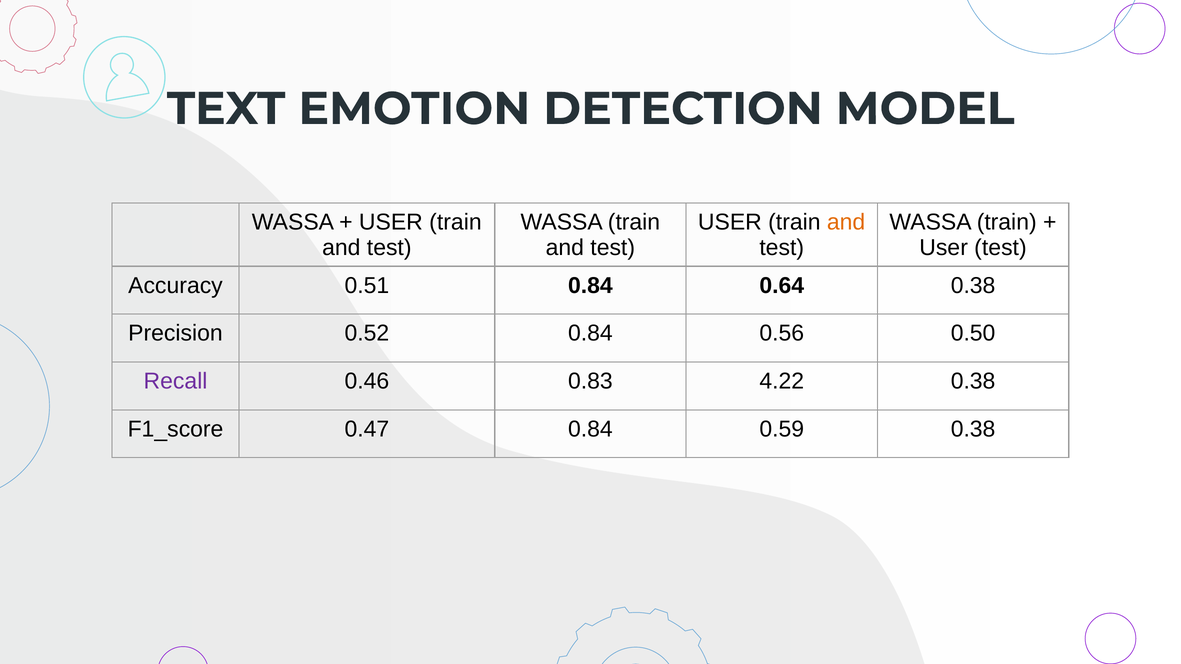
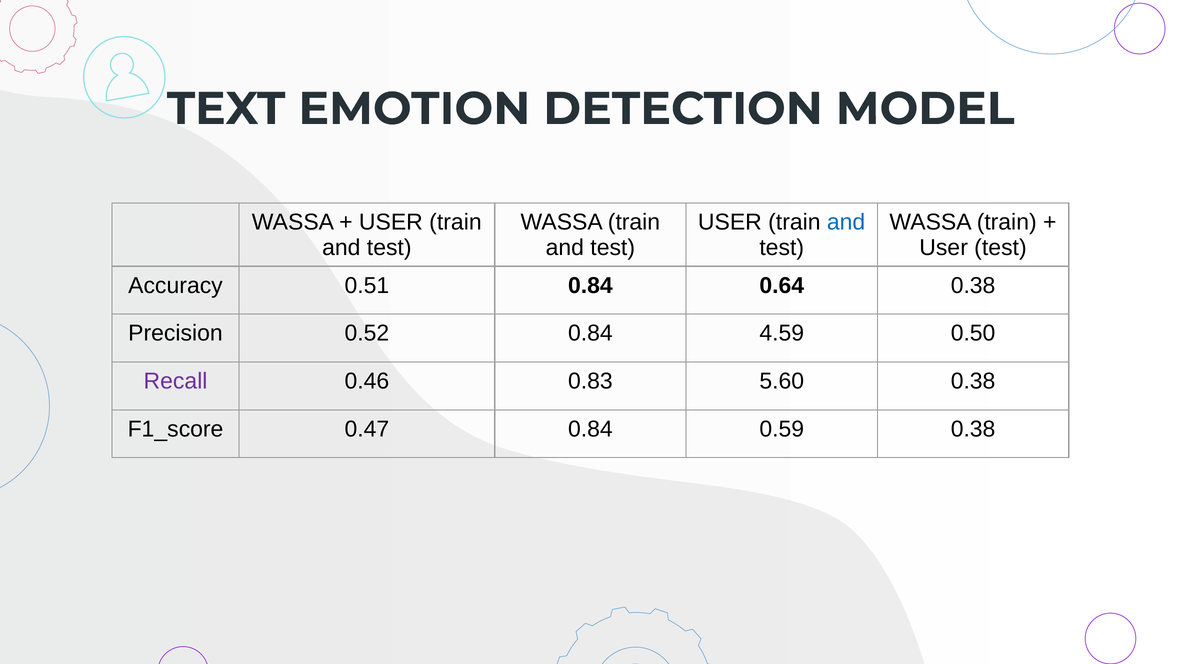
and colour: orange -> blue (846, 222)
0.56: 0.56 -> 4.59 (782, 333)
4.22: 4.22 -> 5.60 (782, 381)
